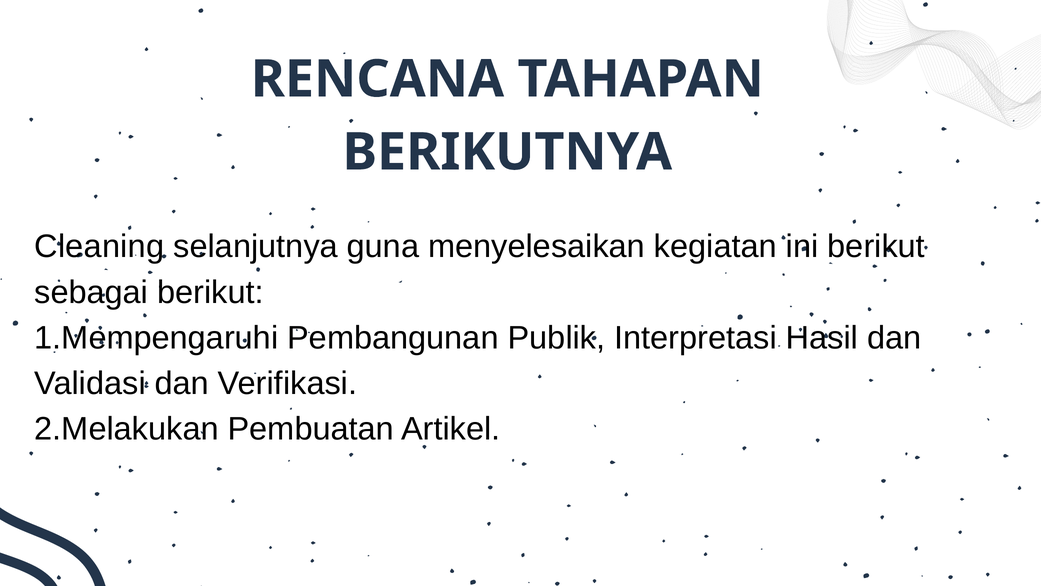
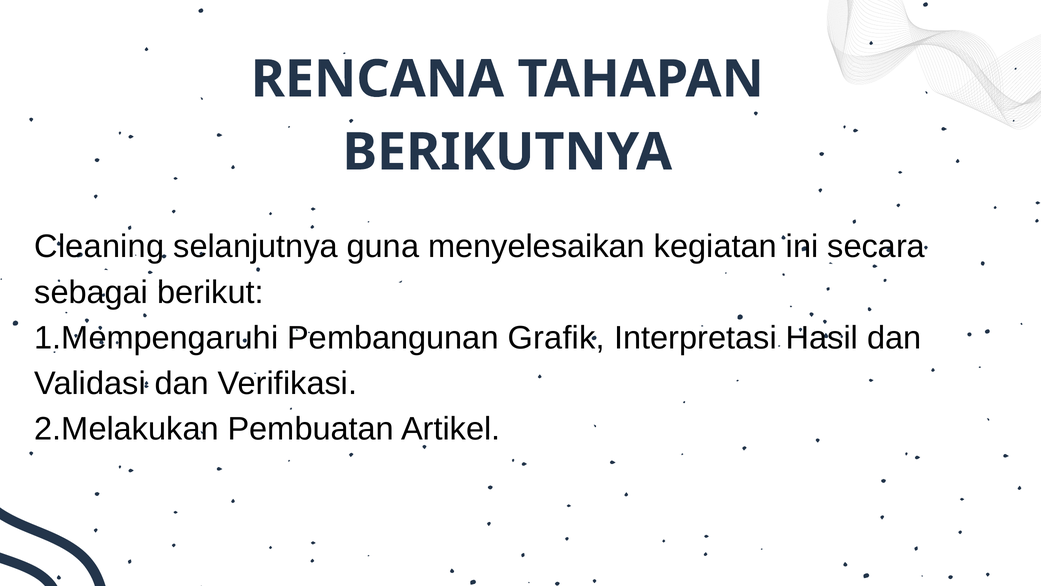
ini berikut: berikut -> secara (876, 247)
Publik: Publik -> Grafik (556, 338)
